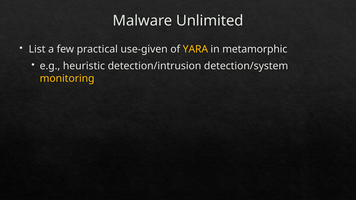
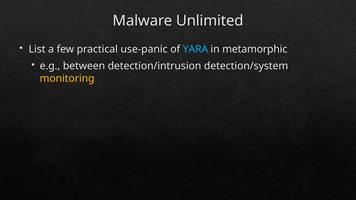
use-given: use-given -> use-panic (144, 49)
YARA colour: yellow -> light blue (195, 49)
heuristic: heuristic -> between (84, 66)
